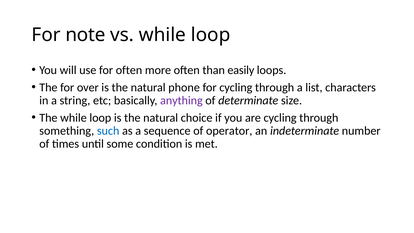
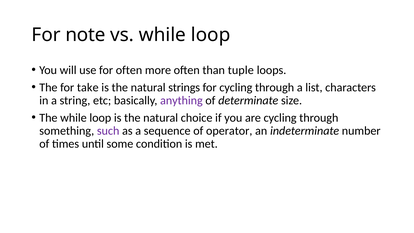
easily: easily -> tuple (241, 70)
over: over -> take (88, 87)
phone: phone -> strings (184, 87)
such colour: blue -> purple (108, 131)
